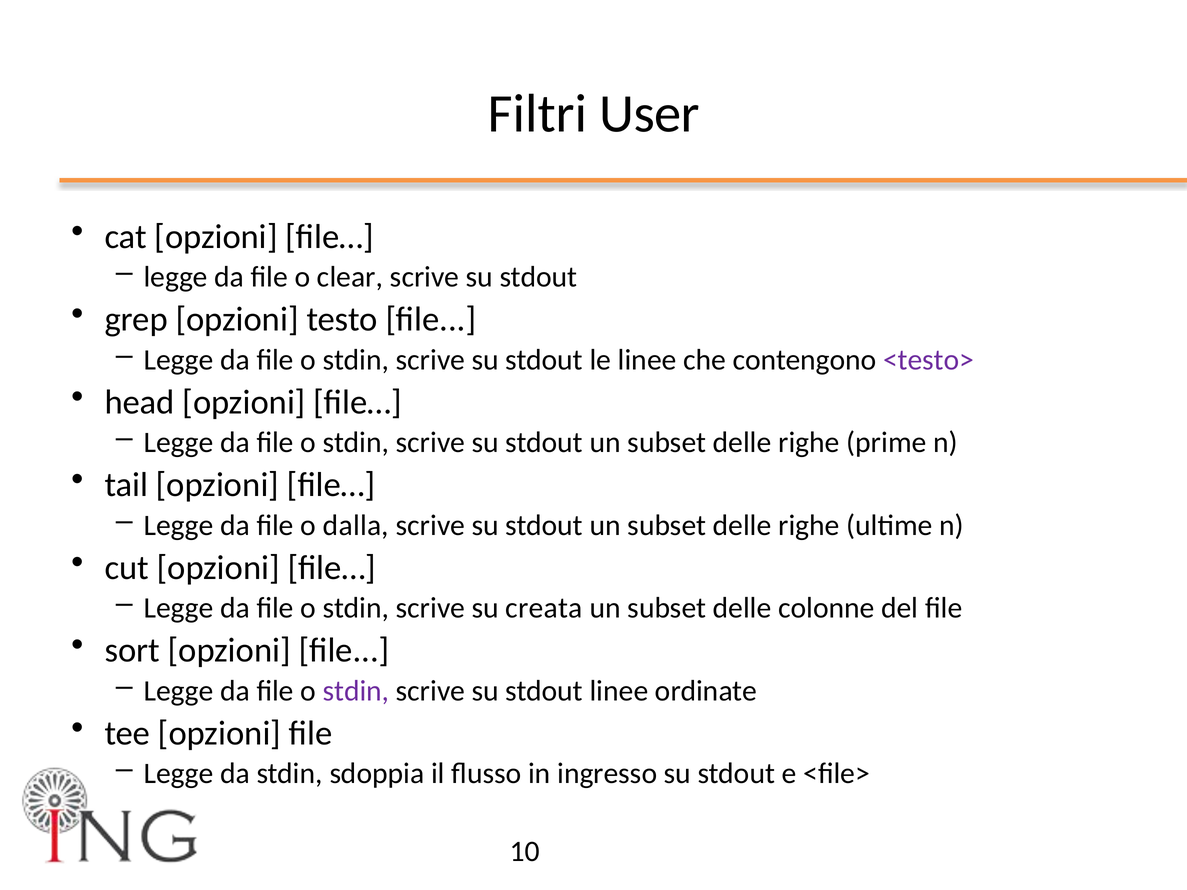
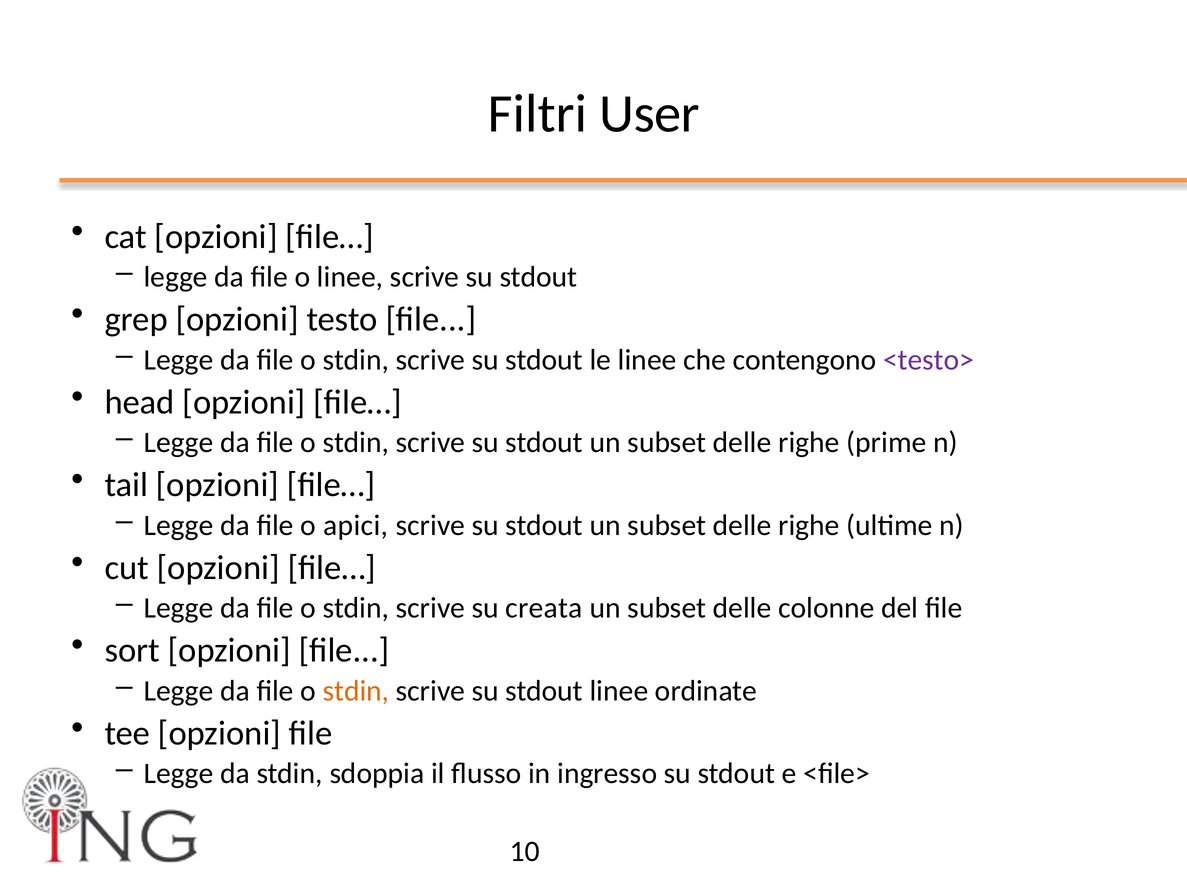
o clear: clear -> linee (350, 277)
dalla: dalla -> apici (356, 525)
stdin colour: purple -> orange (356, 691)
